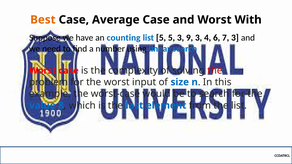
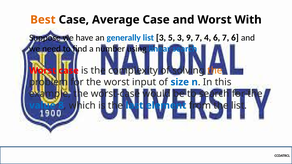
counting: counting -> generally (124, 38)
list 5: 5 -> 3 (161, 38)
9 3: 3 -> 7 (199, 38)
7 3: 3 -> 6 (235, 38)
the colour: red -> orange (215, 71)
